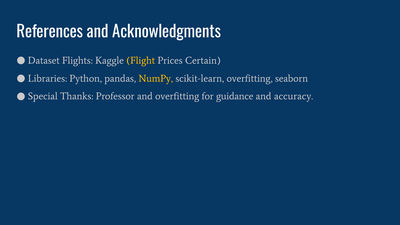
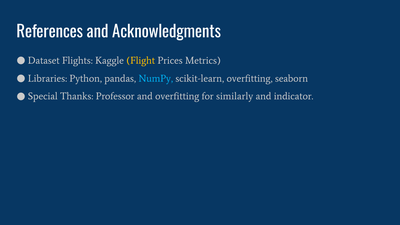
Certain: Certain -> Metrics (203, 60)
NumPy colour: yellow -> light blue (156, 78)
guidance: guidance -> similarly (235, 96)
accuracy: accuracy -> indicator (294, 96)
